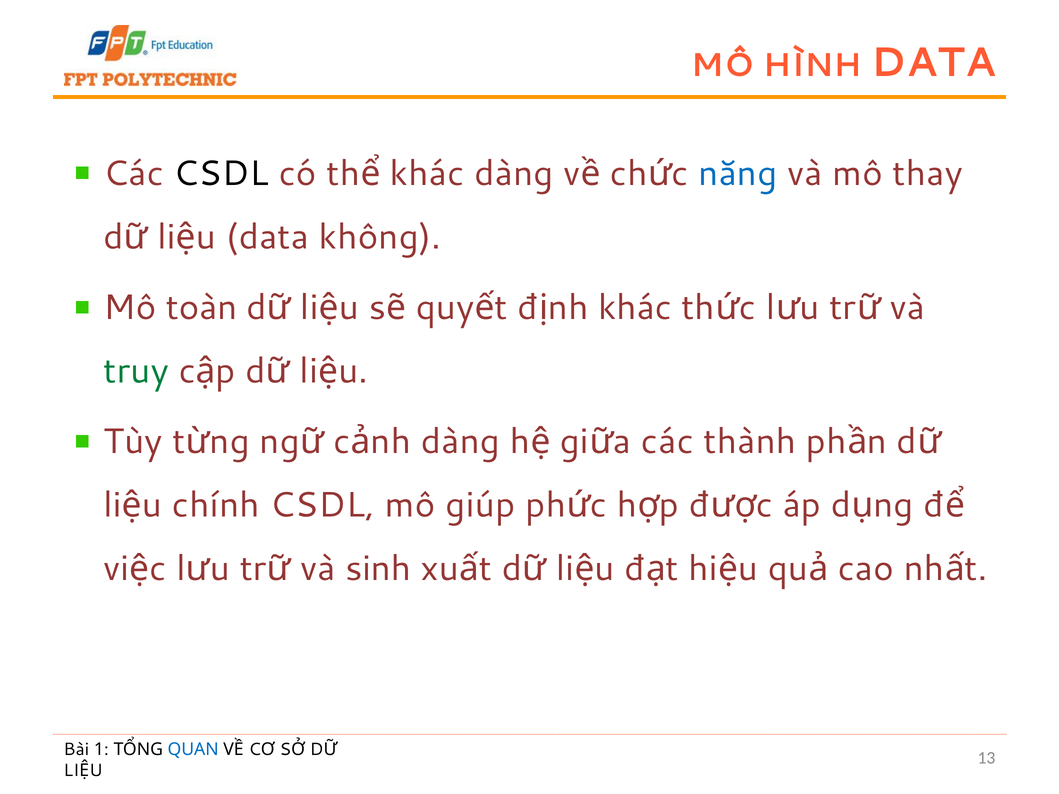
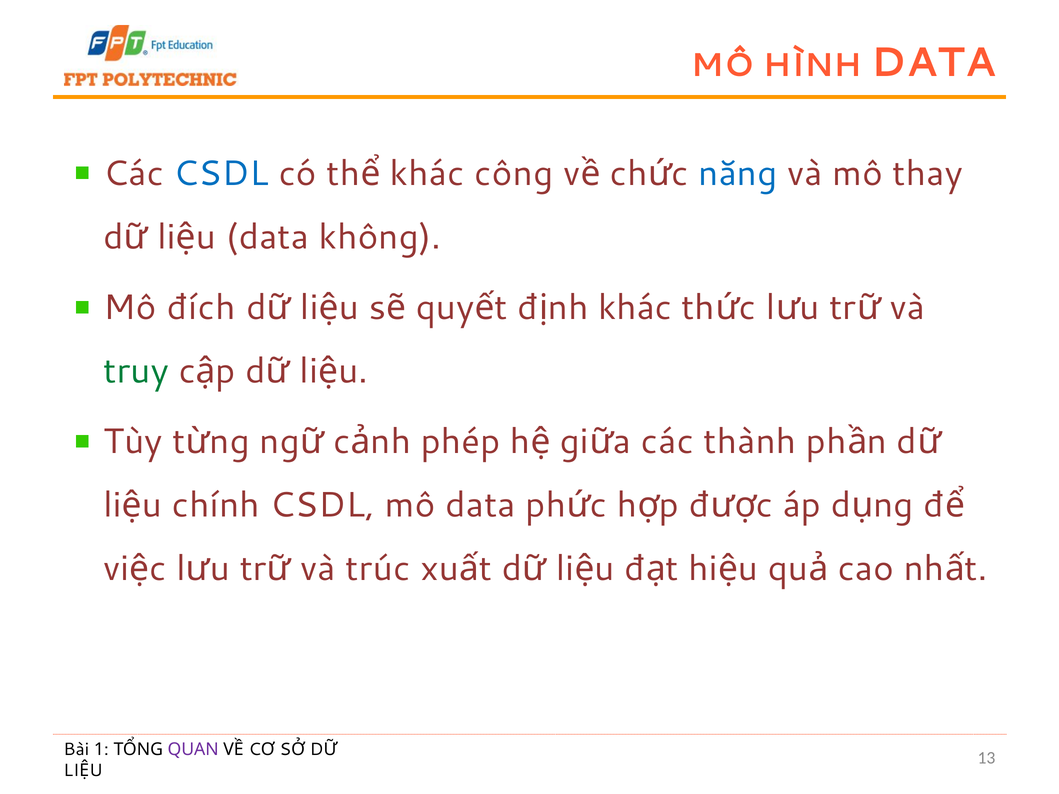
CSDL colour: black -> blue (221, 174)
khác dàng: dàng -> công (514, 174)
toàn: toàn -> đích (201, 308)
dàng: dàng -> phép (461, 442)
mô giúp: giúp -> data (481, 505)
sinh: sinh -> trúc (378, 569)
QUAN colour: blue -> purple (193, 750)
